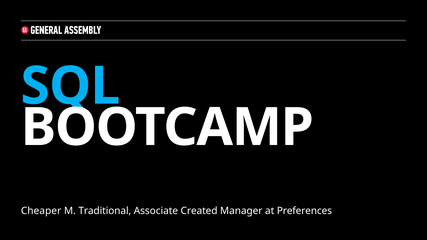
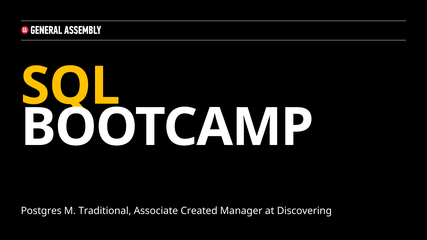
SQL colour: light blue -> yellow (70, 86)
Cheaper: Cheaper -> Postgres (41, 211)
Preferences: Preferences -> Discovering (304, 211)
